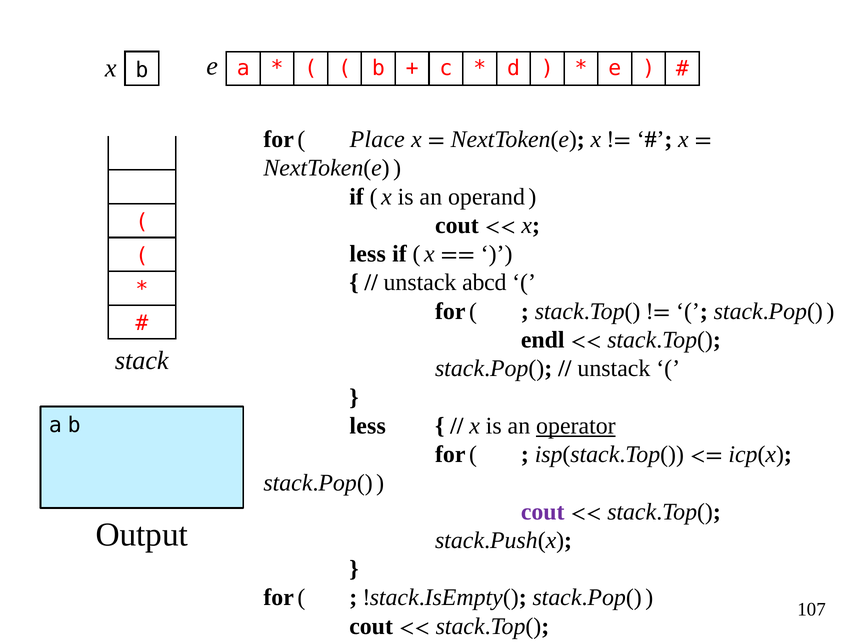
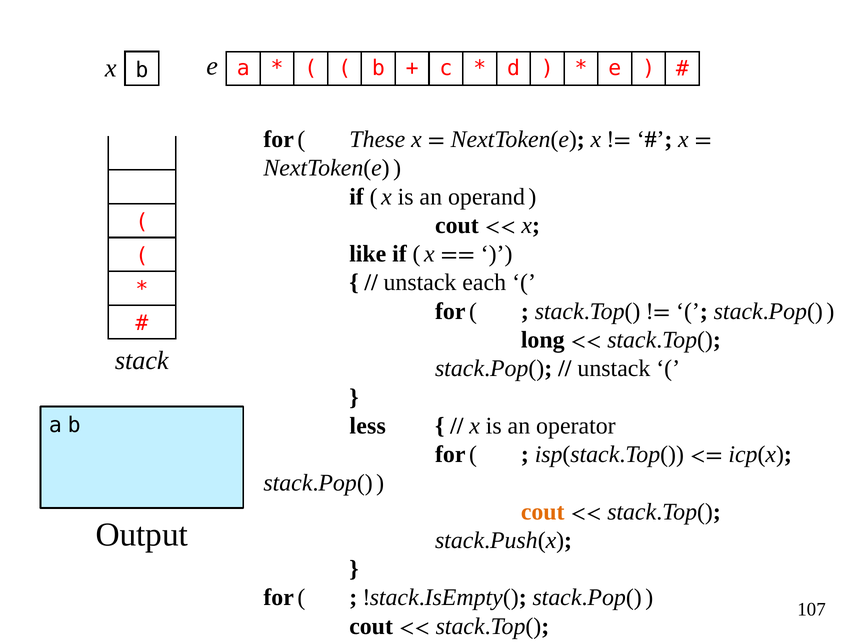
Place: Place -> These (377, 139)
less: less -> like (368, 254)
abcd: abcd -> each (484, 282)
endl: endl -> long (543, 340)
operator underline: present -> none (576, 425)
cout colour: purple -> orange (543, 511)
